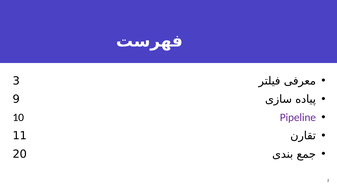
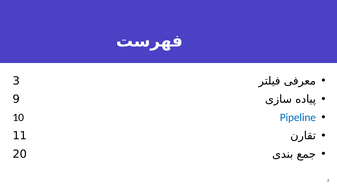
Pipeline colour: purple -> blue (298, 118)
